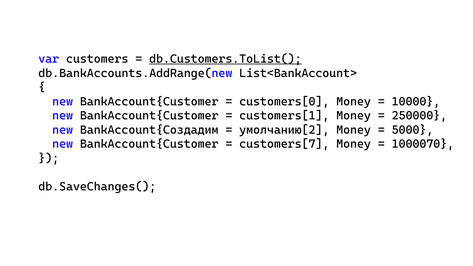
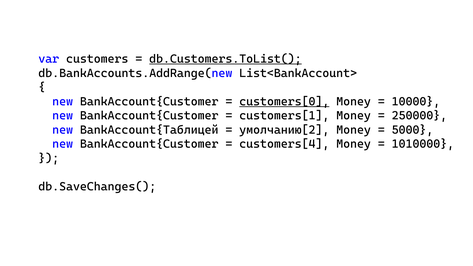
customers[0 underline: none -> present (284, 102)
BankAccount{Создадим: BankAccount{Создадим -> BankAccount{Таблицей (149, 130)
customers[7: customers[7 -> customers[4 (284, 144)
1000070: 1000070 -> 1010000 (423, 144)
